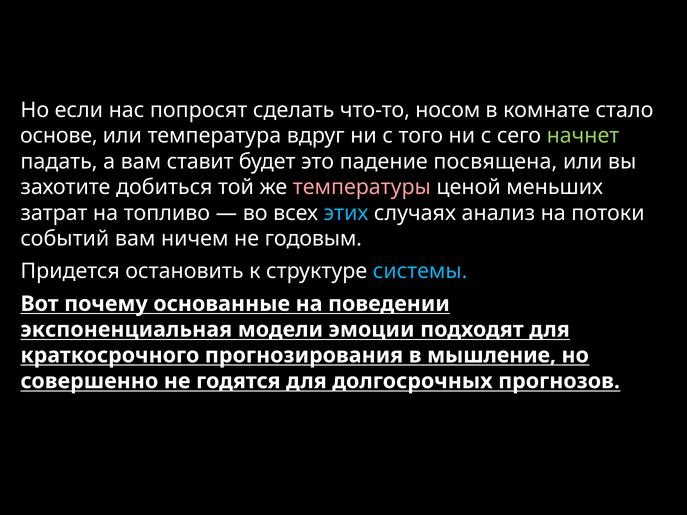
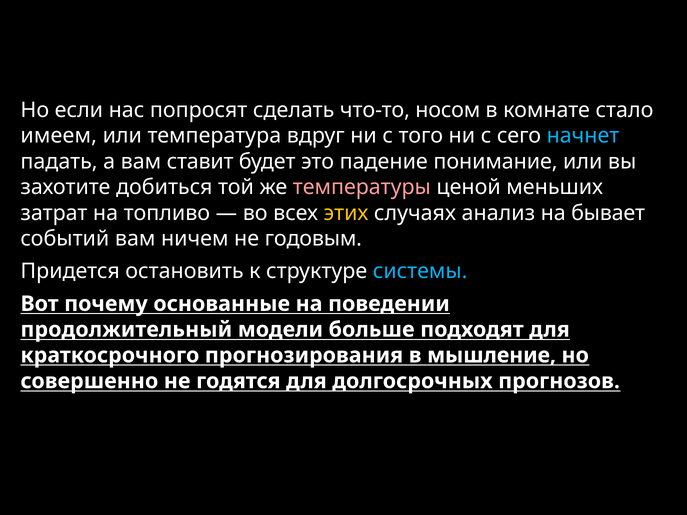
основе: основе -> имеем (59, 136)
начнет colour: light green -> light blue (583, 136)
посвящена: посвящена -> понимание (496, 162)
этих colour: light blue -> yellow (346, 213)
потоки: потоки -> бывает (608, 213)
экспоненциальная: экспоненциальная -> продолжительный (126, 330)
эмоции: эмоции -> больше (372, 330)
